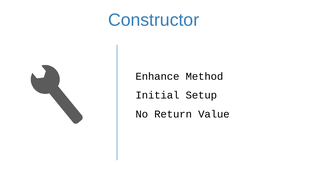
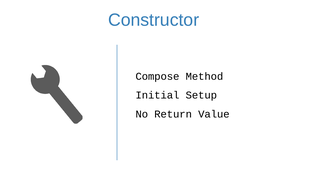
Enhance: Enhance -> Compose (157, 76)
